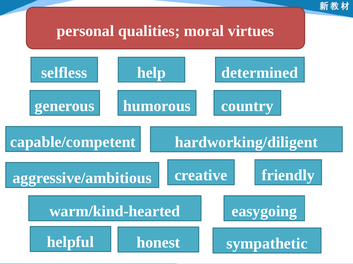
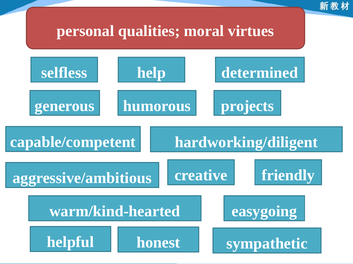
country: country -> projects (247, 106)
